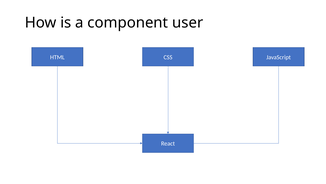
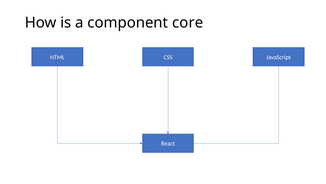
user: user -> core (188, 23)
